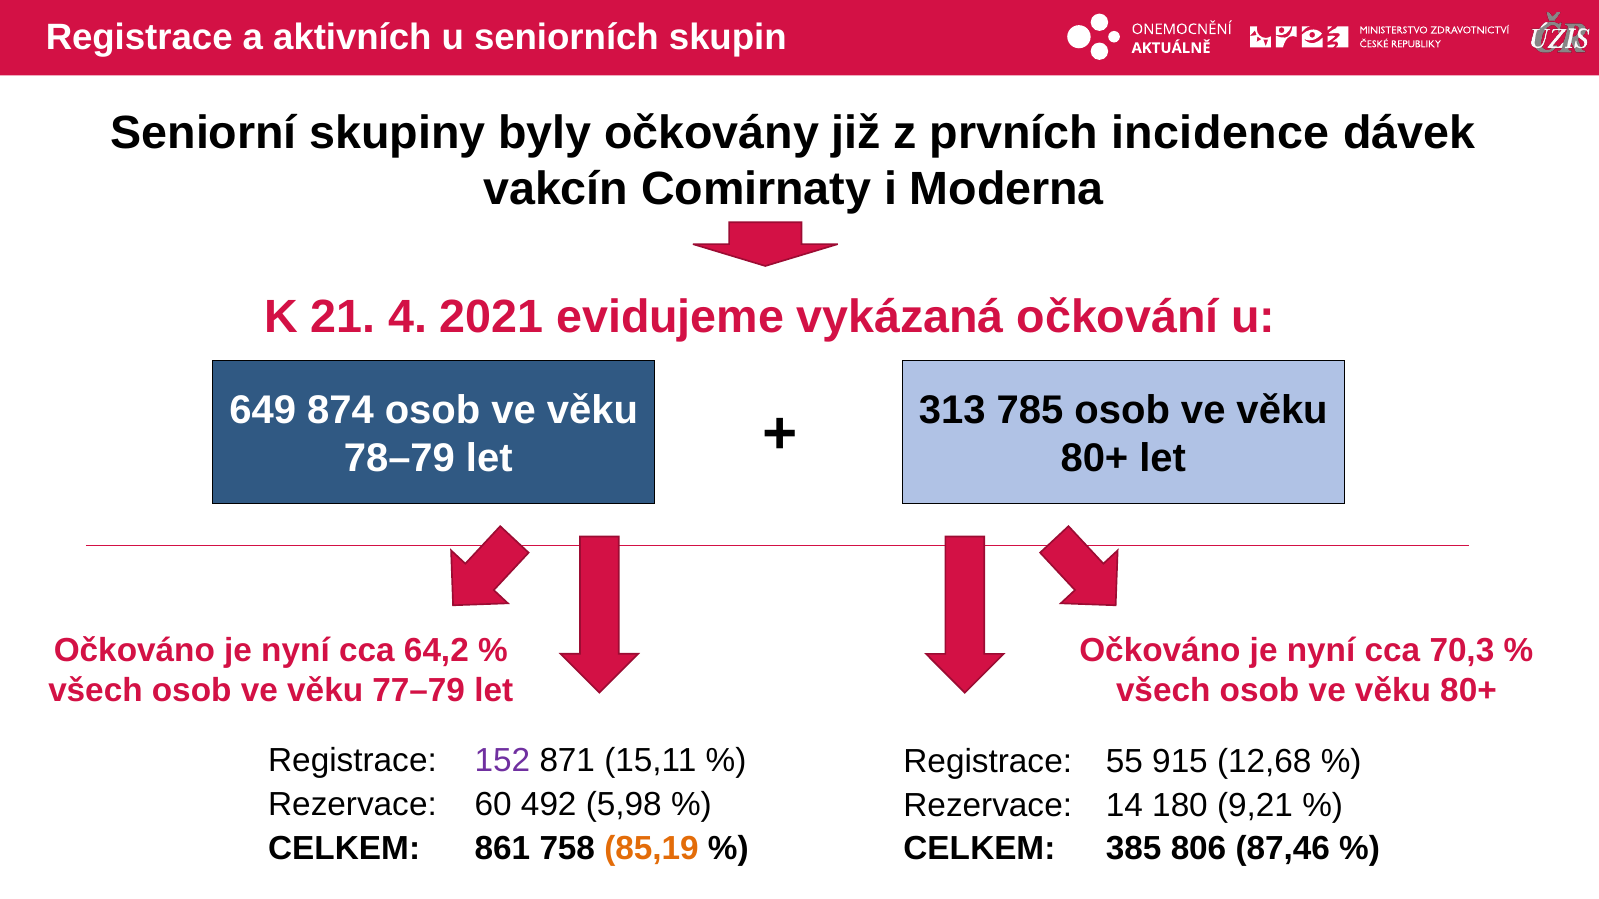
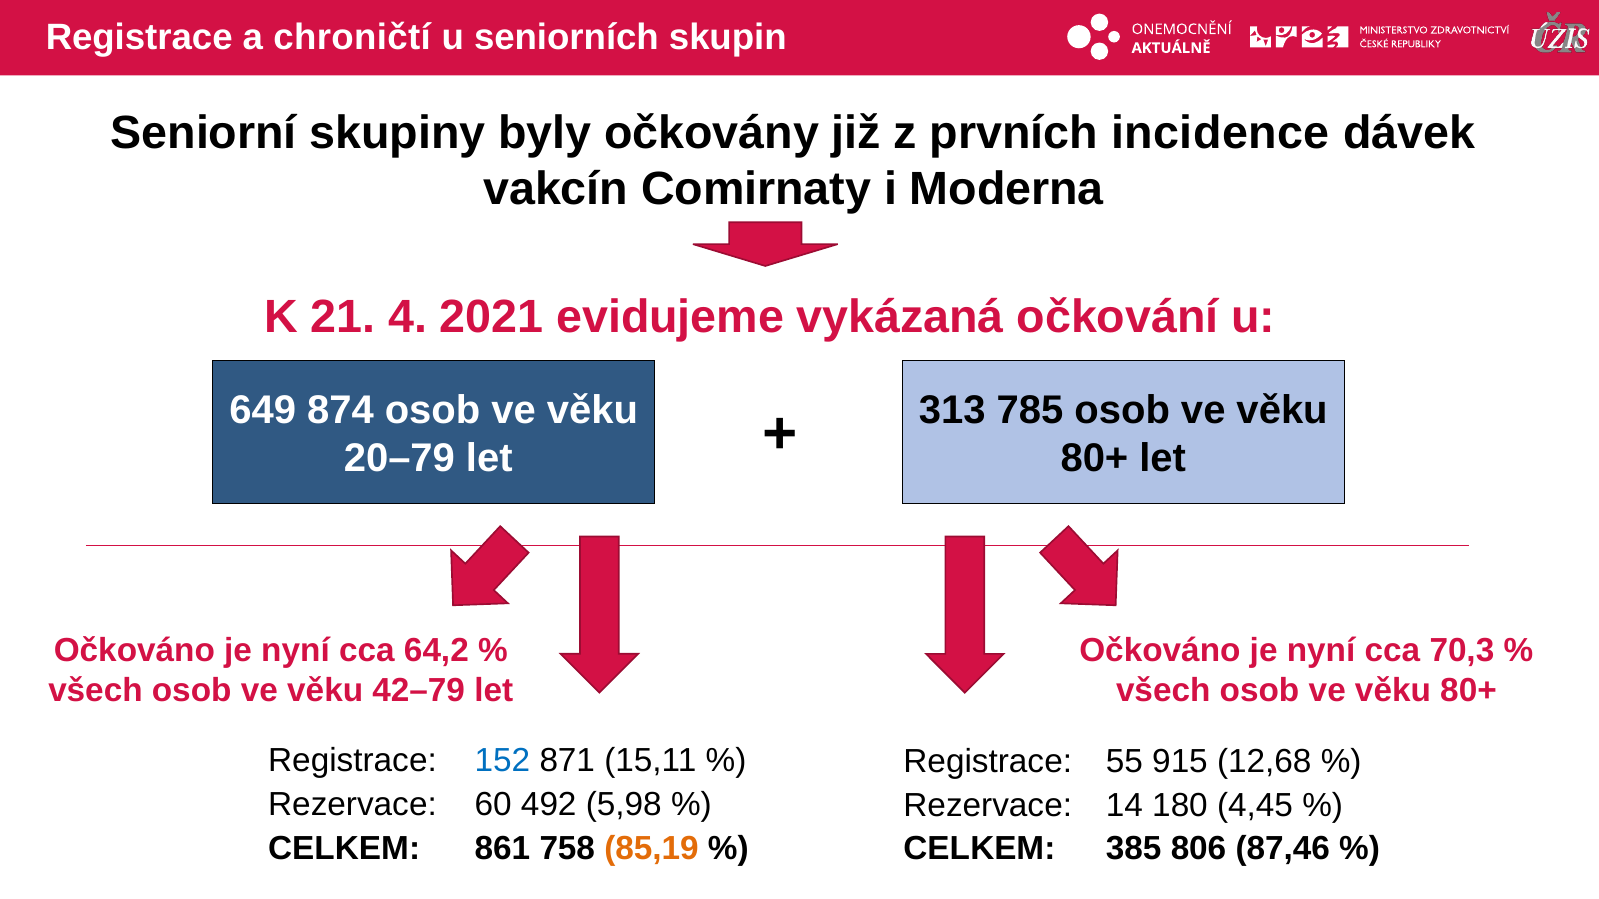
aktivních: aktivních -> chroničtí (352, 37)
78–79: 78–79 -> 20–79 (399, 459)
77–79: 77–79 -> 42–79 (419, 691)
152 colour: purple -> blue (502, 761)
9,21: 9,21 -> 4,45 (1255, 806)
